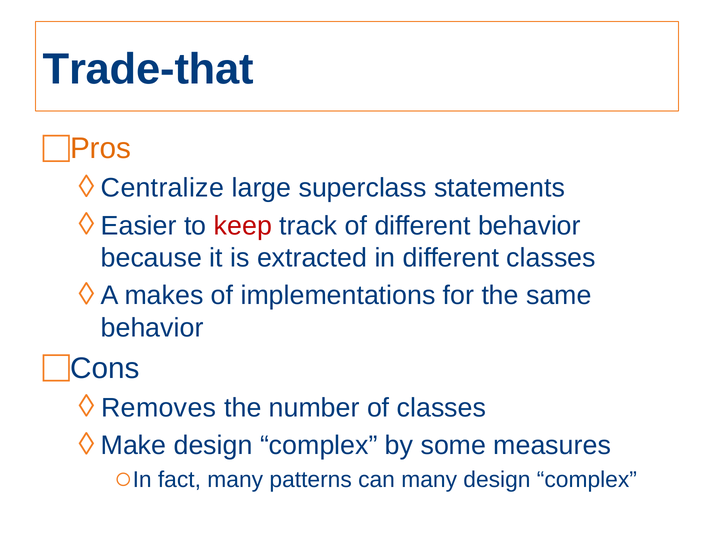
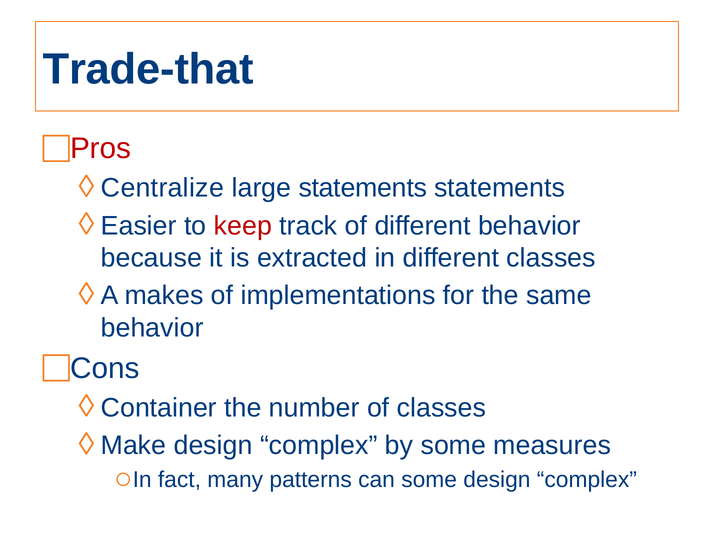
Pros colour: orange -> red (101, 148)
large superclass: superclass -> statements (363, 188)
Removes: Removes -> Container (159, 407)
can many: many -> some (429, 479)
